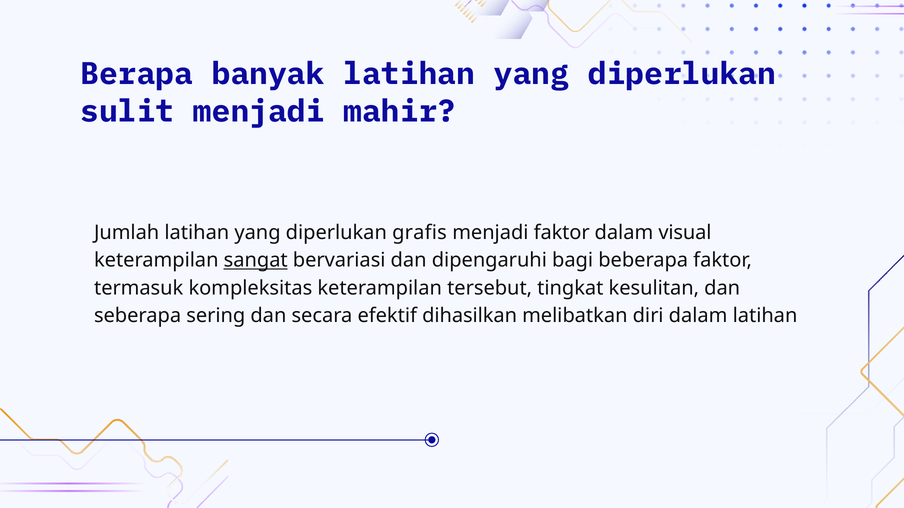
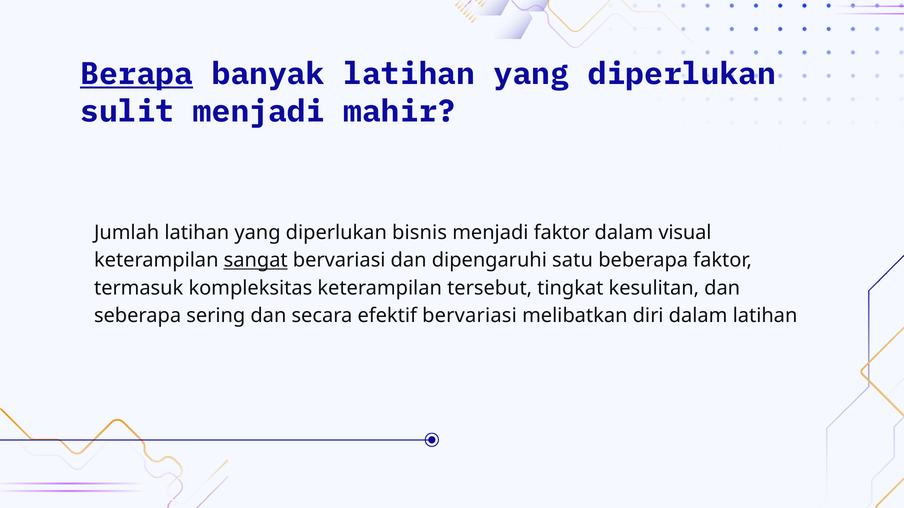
Berapa underline: none -> present (137, 74)
grafis: grafis -> bisnis (420, 233)
bagi: bagi -> satu (573, 261)
efektif dihasilkan: dihasilkan -> bervariasi (469, 316)
